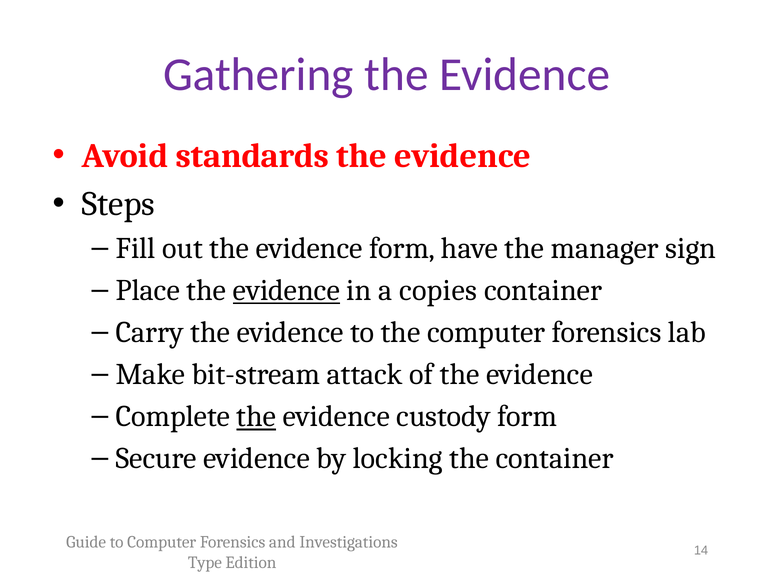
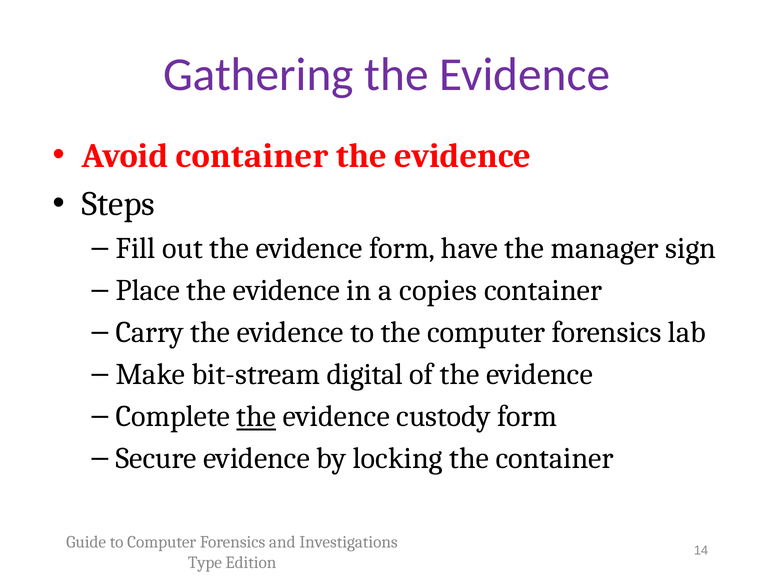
Avoid standards: standards -> container (252, 156)
evidence underline: present -> none (286, 291)
attack: attack -> digital (365, 375)
